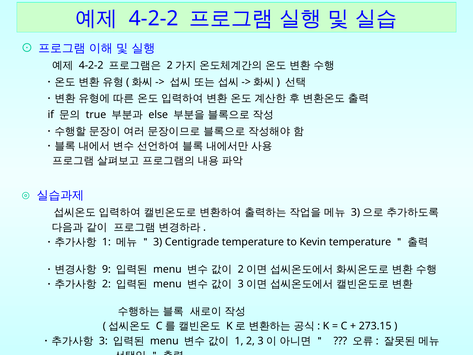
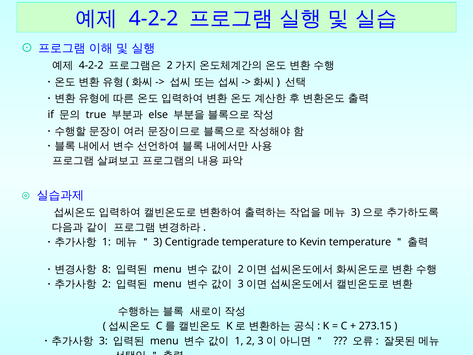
9: 9 -> 8 (106, 269)
